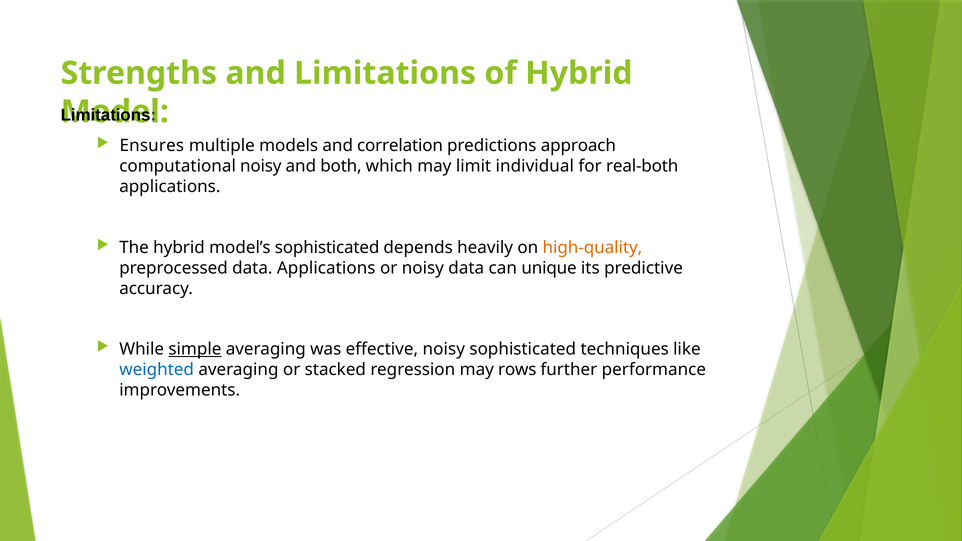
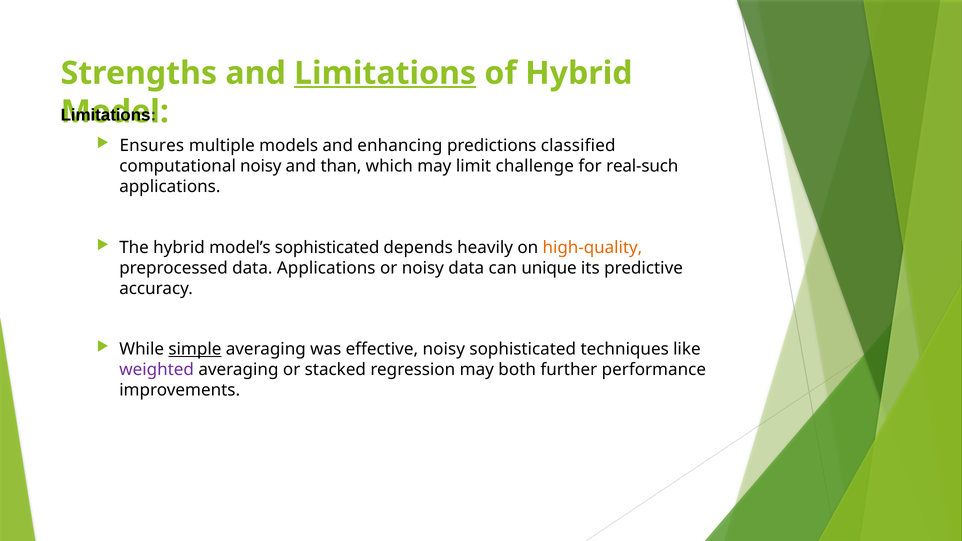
Limitations underline: none -> present (385, 73)
correlation: correlation -> enhancing (400, 146)
approach: approach -> classified (578, 146)
both: both -> than (341, 166)
individual: individual -> challenge (535, 166)
real-both: real-both -> real-such (642, 166)
weighted colour: blue -> purple (157, 370)
rows: rows -> both (517, 370)
